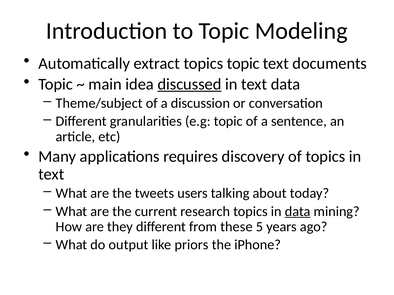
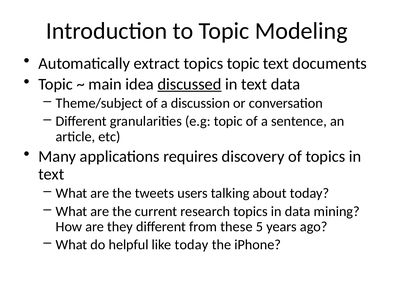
data underline: present -> none (298, 212)
output: output -> helpful (129, 245)
like priors: priors -> today (191, 245)
